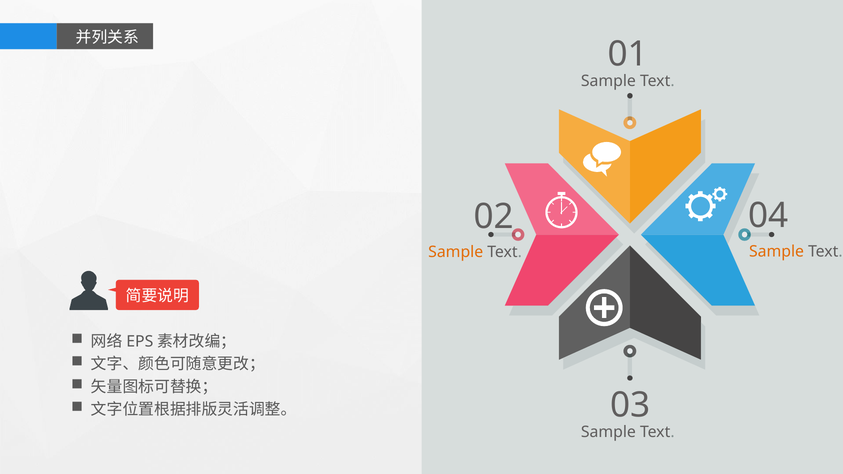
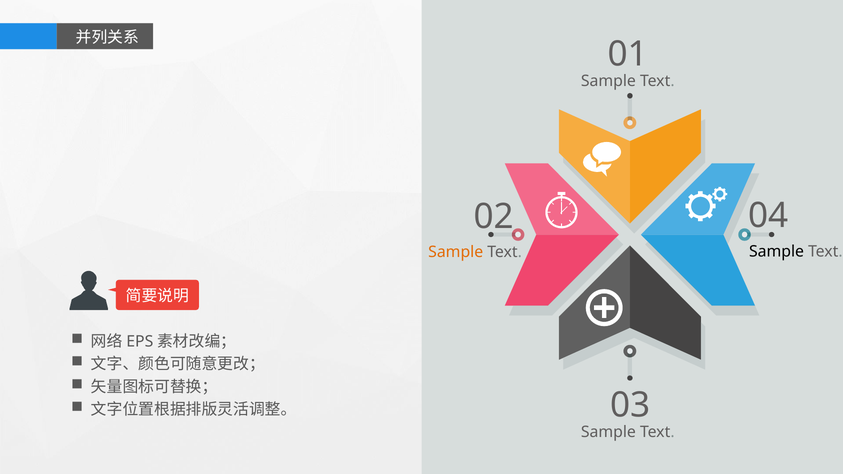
Sample colour: orange -> black (777, 251)
